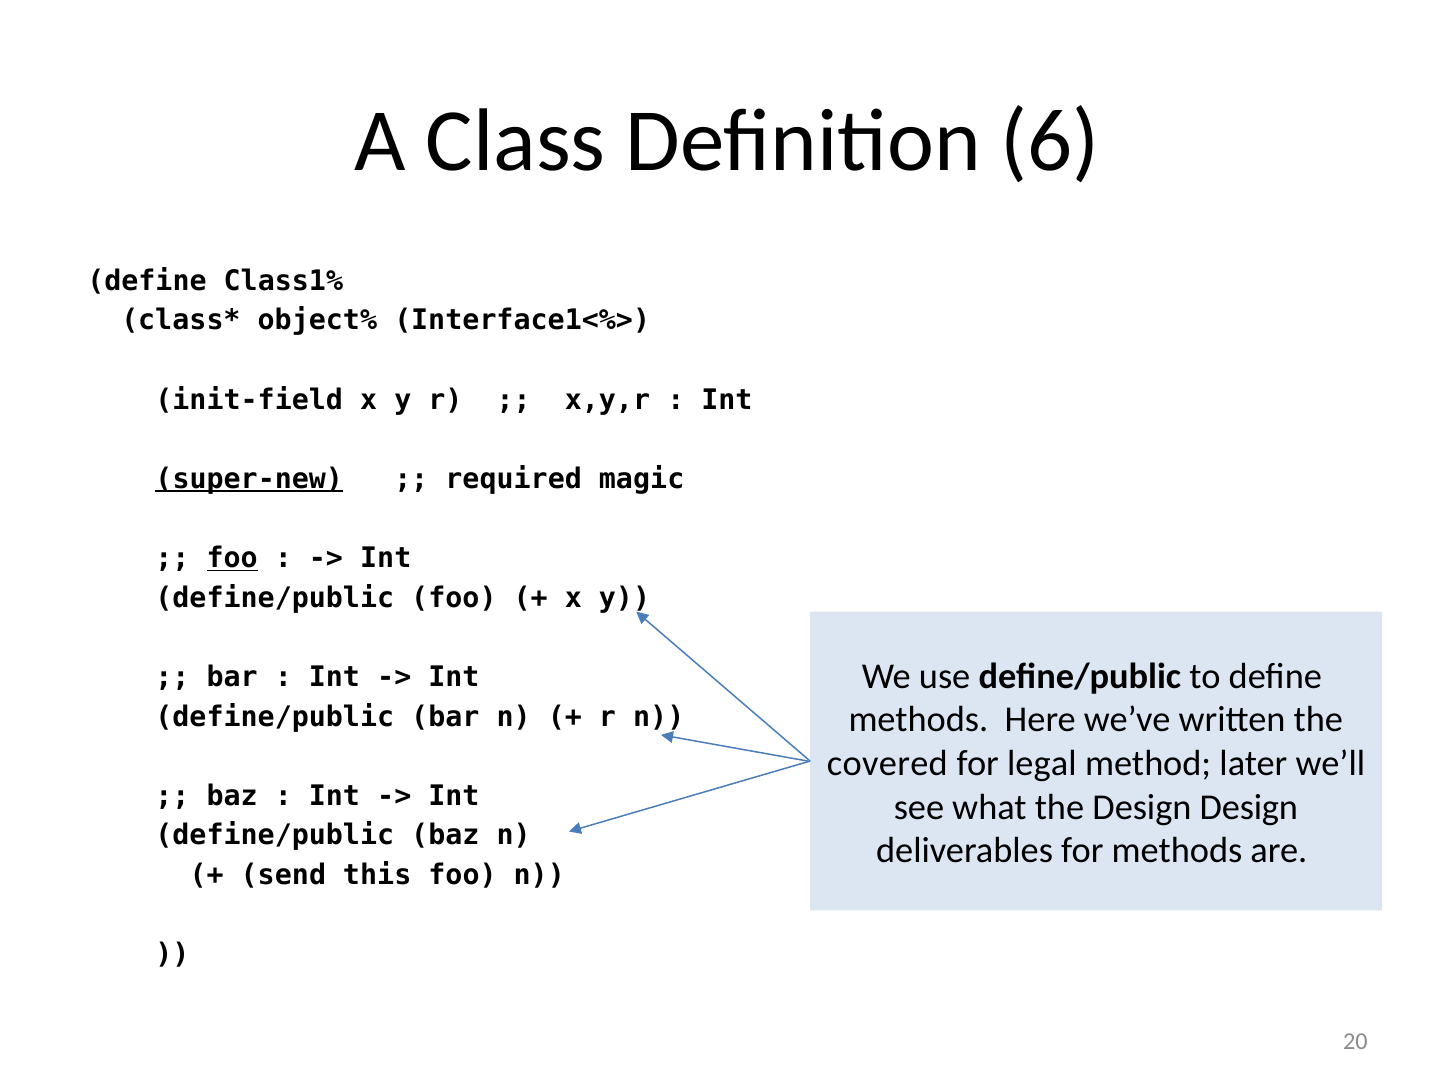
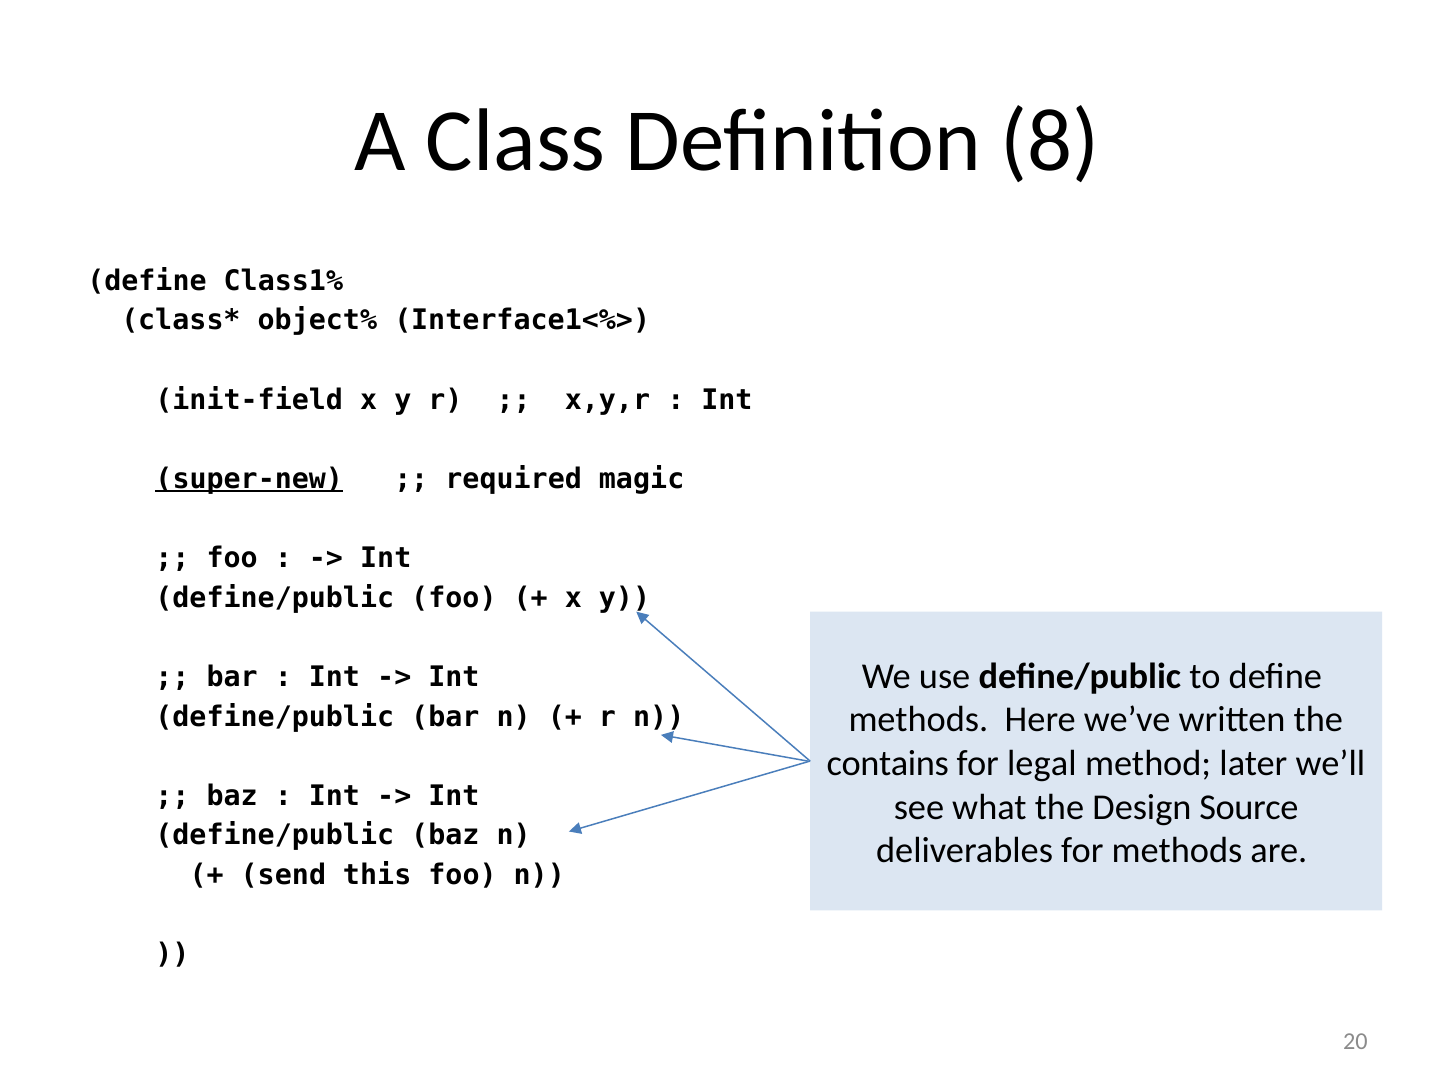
6: 6 -> 8 (1050, 141)
foo underline: present -> none (232, 558)
covered: covered -> contains (888, 764)
Design Design: Design -> Source (1249, 807)
